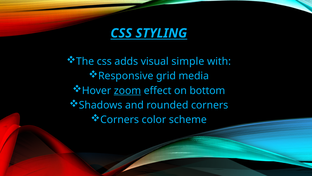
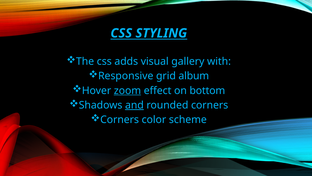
simple: simple -> gallery (188, 61)
media: media -> album (194, 76)
and underline: none -> present (134, 105)
